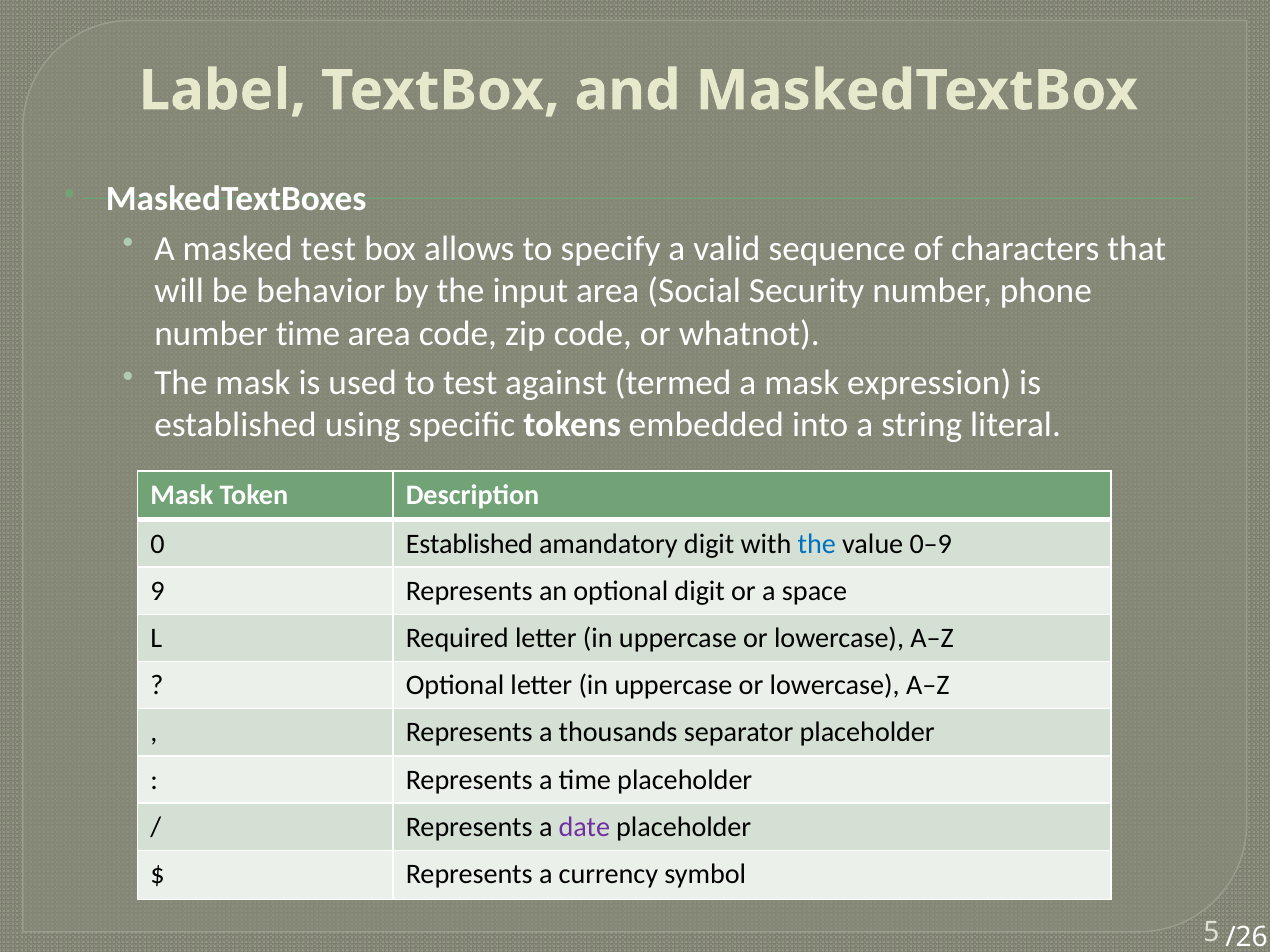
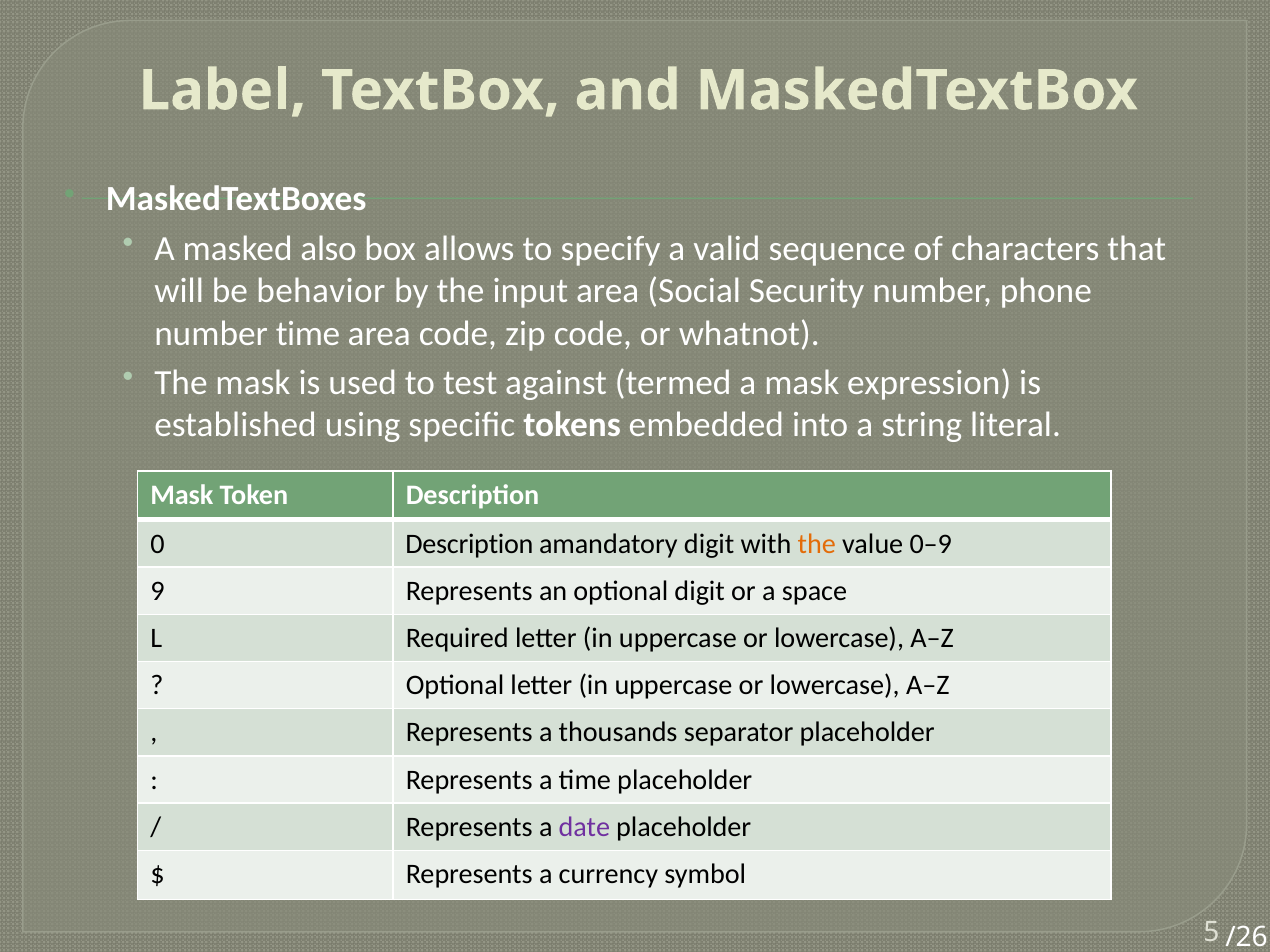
masked test: test -> also (329, 249)
0 Established: Established -> Description (469, 544)
the colour: blue -> orange (817, 544)
